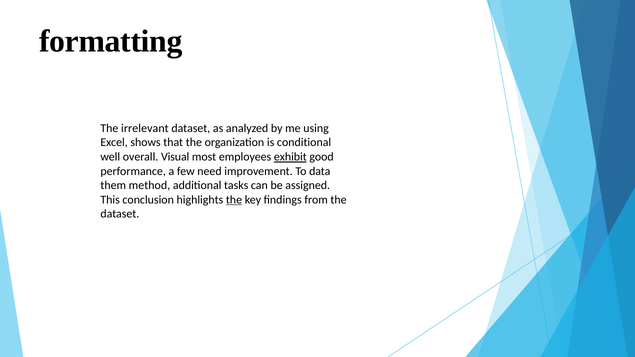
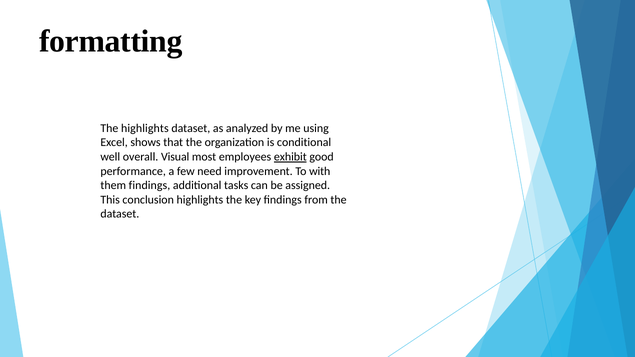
The irrelevant: irrelevant -> highlights (145, 128)
data: data -> with (320, 171)
them method: method -> findings (149, 186)
the underline: present -> none (234, 200)
